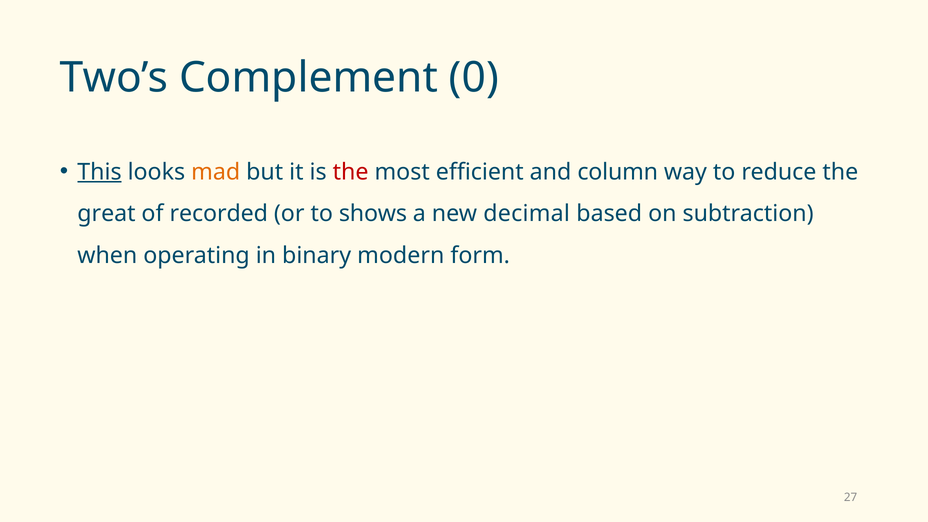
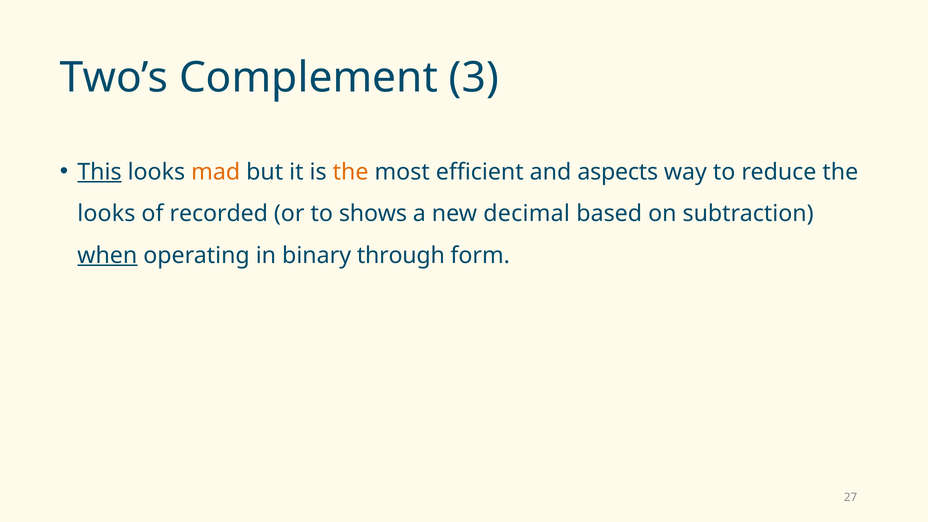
0: 0 -> 3 (474, 78)
the colour: red -> orange (351, 172)
column: column -> aspects (618, 172)
great: great -> looks (106, 214)
when underline: none -> present (107, 255)
modern: modern -> through (401, 255)
